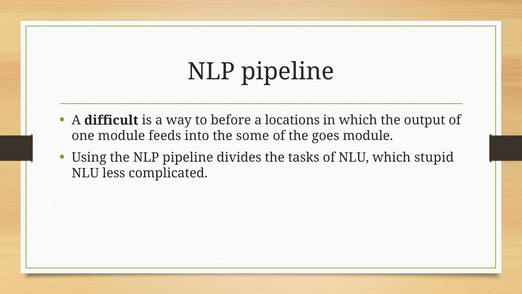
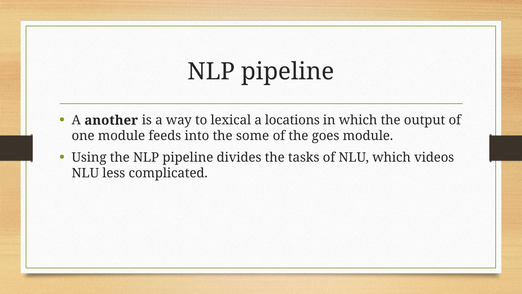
difficult: difficult -> another (111, 120)
before: before -> lexical (231, 120)
stupid: stupid -> videos (434, 157)
